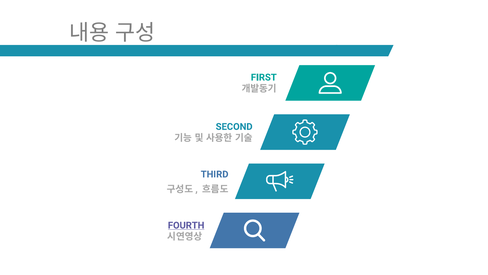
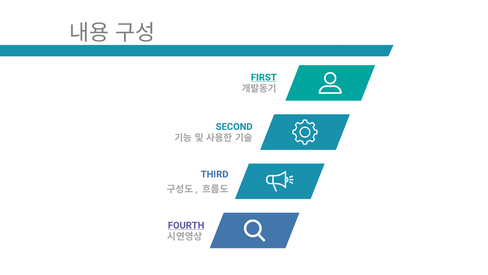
FIRST underline: none -> present (264, 77)
